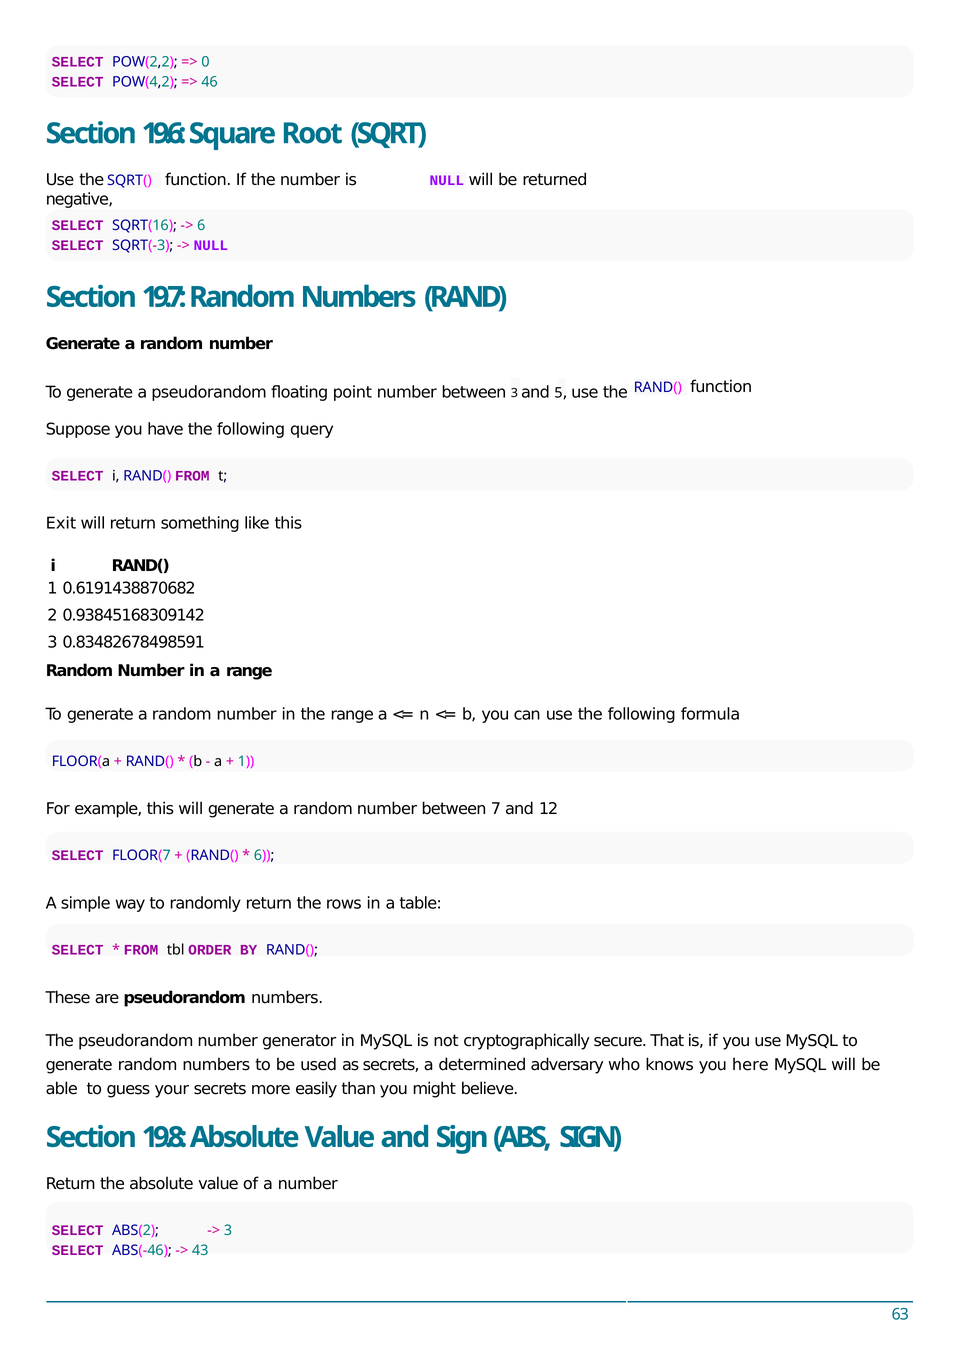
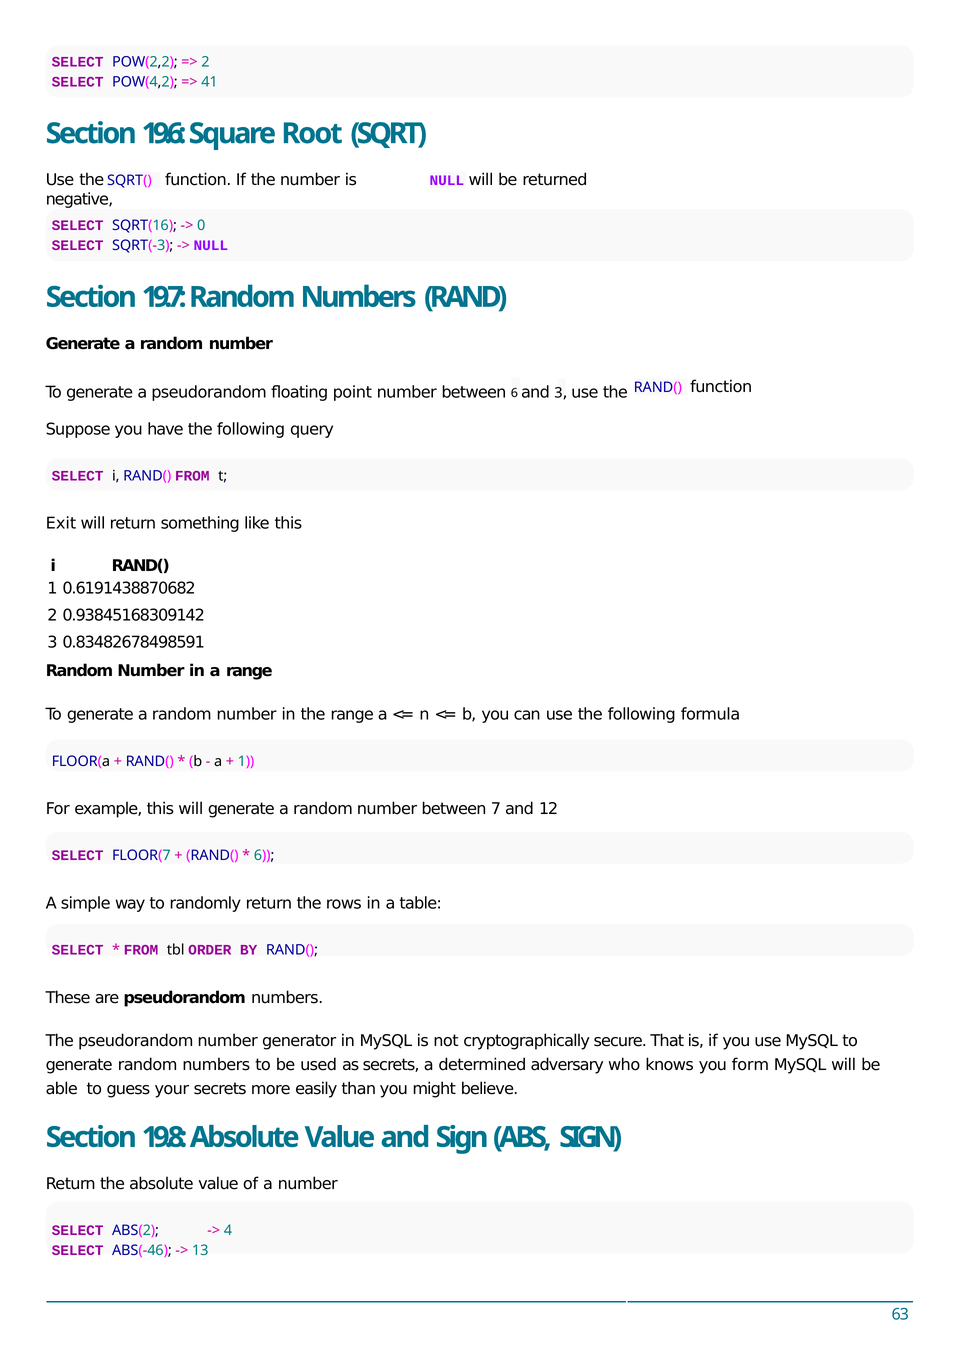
0: 0 -> 2 (205, 62)
46: 46 -> 41 (210, 82)
6: 6 -> 0 (201, 226)
between 3: 3 -> 6 (514, 393)
and 5: 5 -> 3 (558, 393)
here: here -> form (750, 1065)
3: 3 -> 4 (228, 1231)
43: 43 -> 13 (200, 1251)
